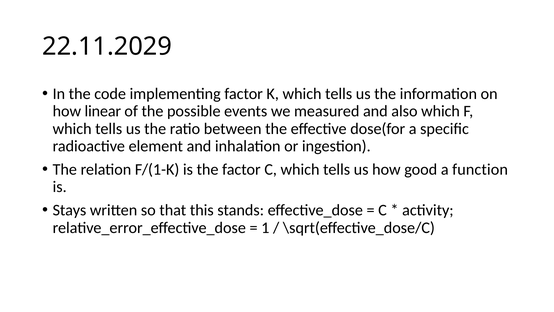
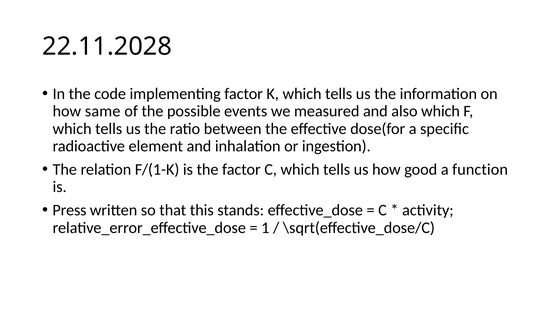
22.11.2029: 22.11.2029 -> 22.11.2028 (107, 47)
linear: linear -> same (103, 111)
Stays: Stays -> Press (69, 210)
